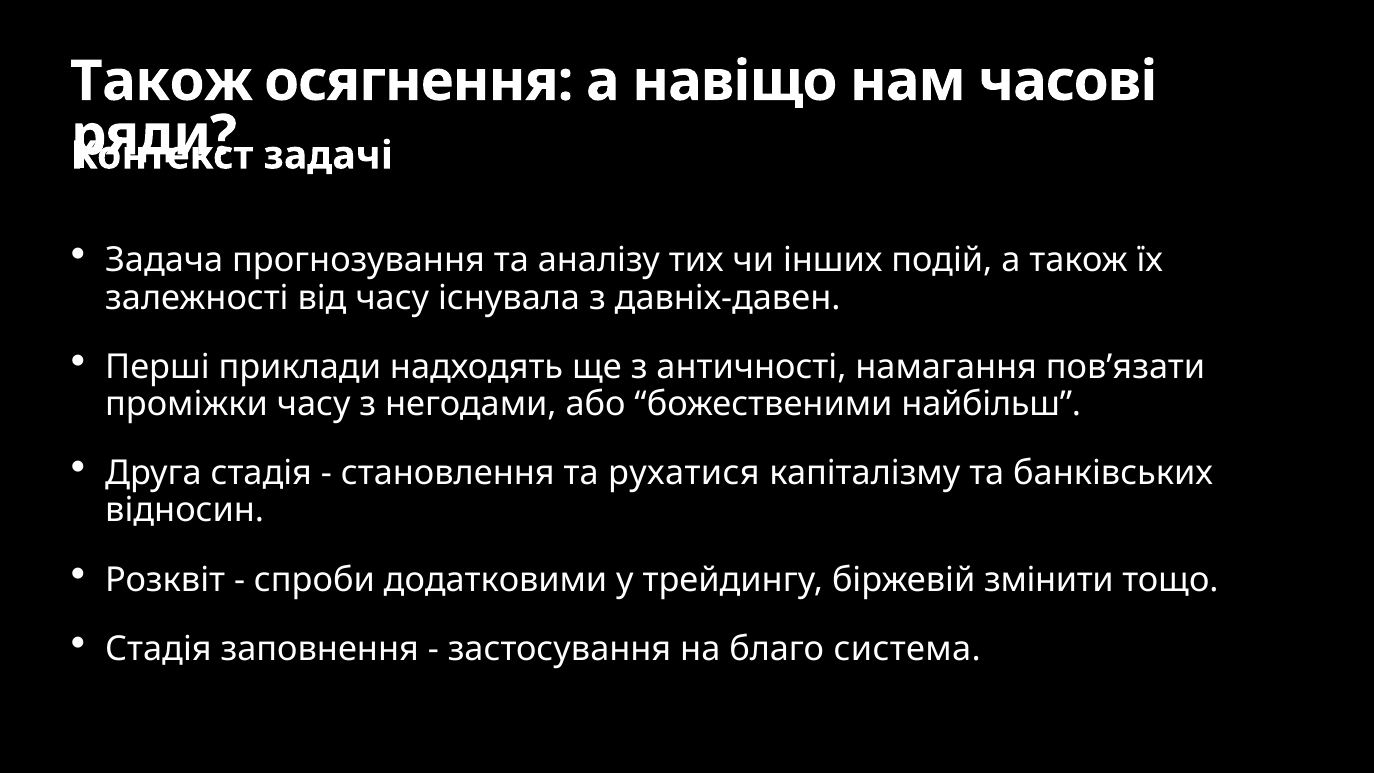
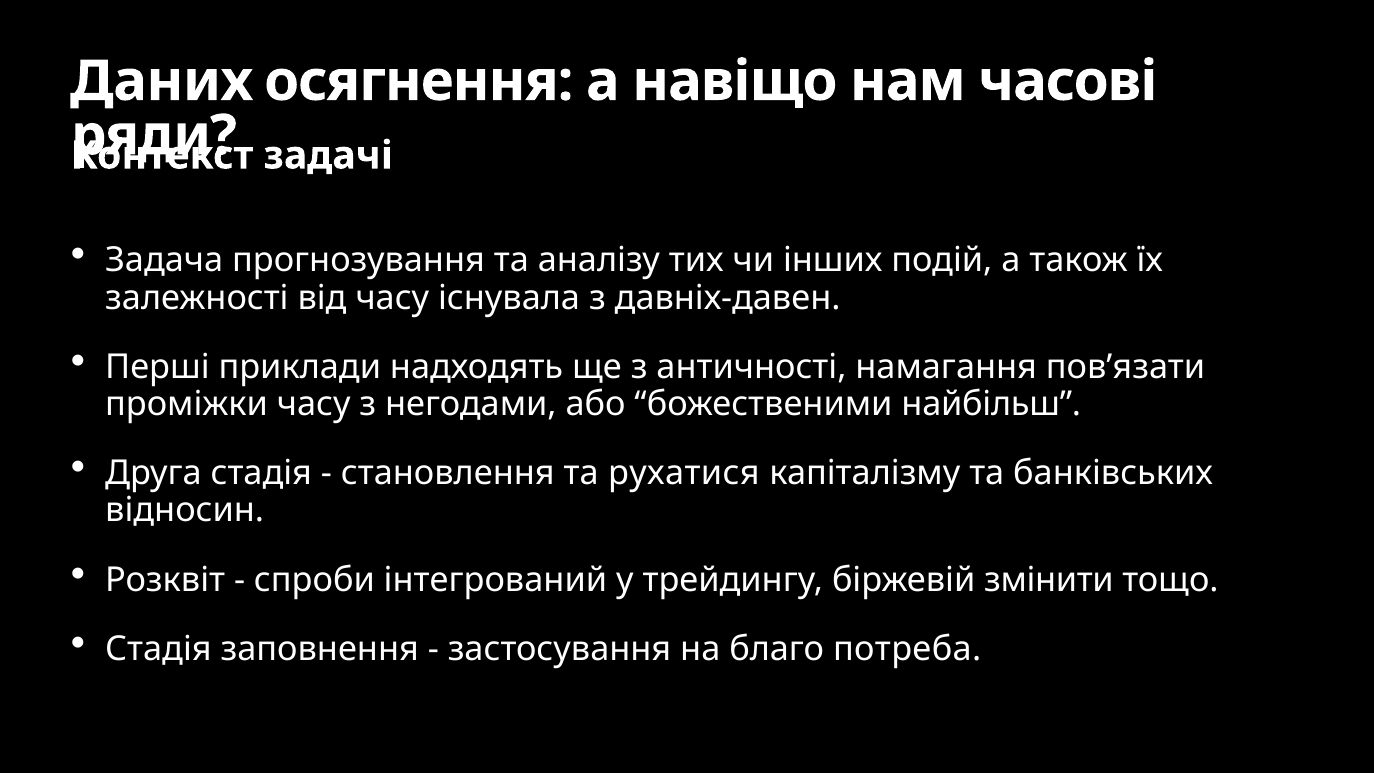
Також: Також -> Даних (162, 81)
додатковими: додатковими -> інтегрований (495, 580)
система: система -> потреба (907, 649)
